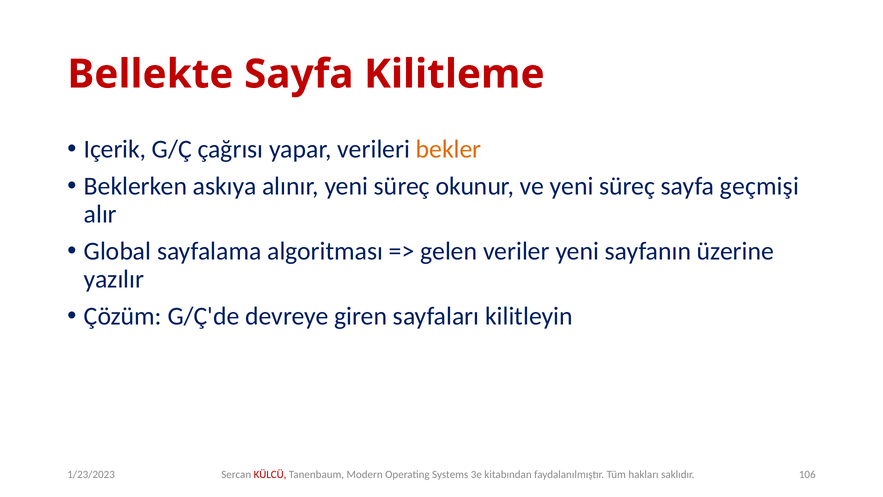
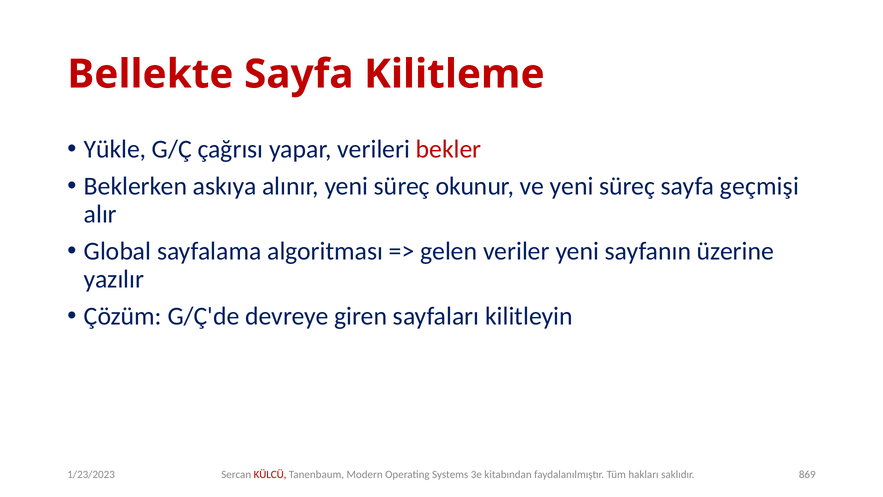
Içerik: Içerik -> Yükle (115, 149)
bekler colour: orange -> red (449, 149)
106: 106 -> 869 (807, 474)
